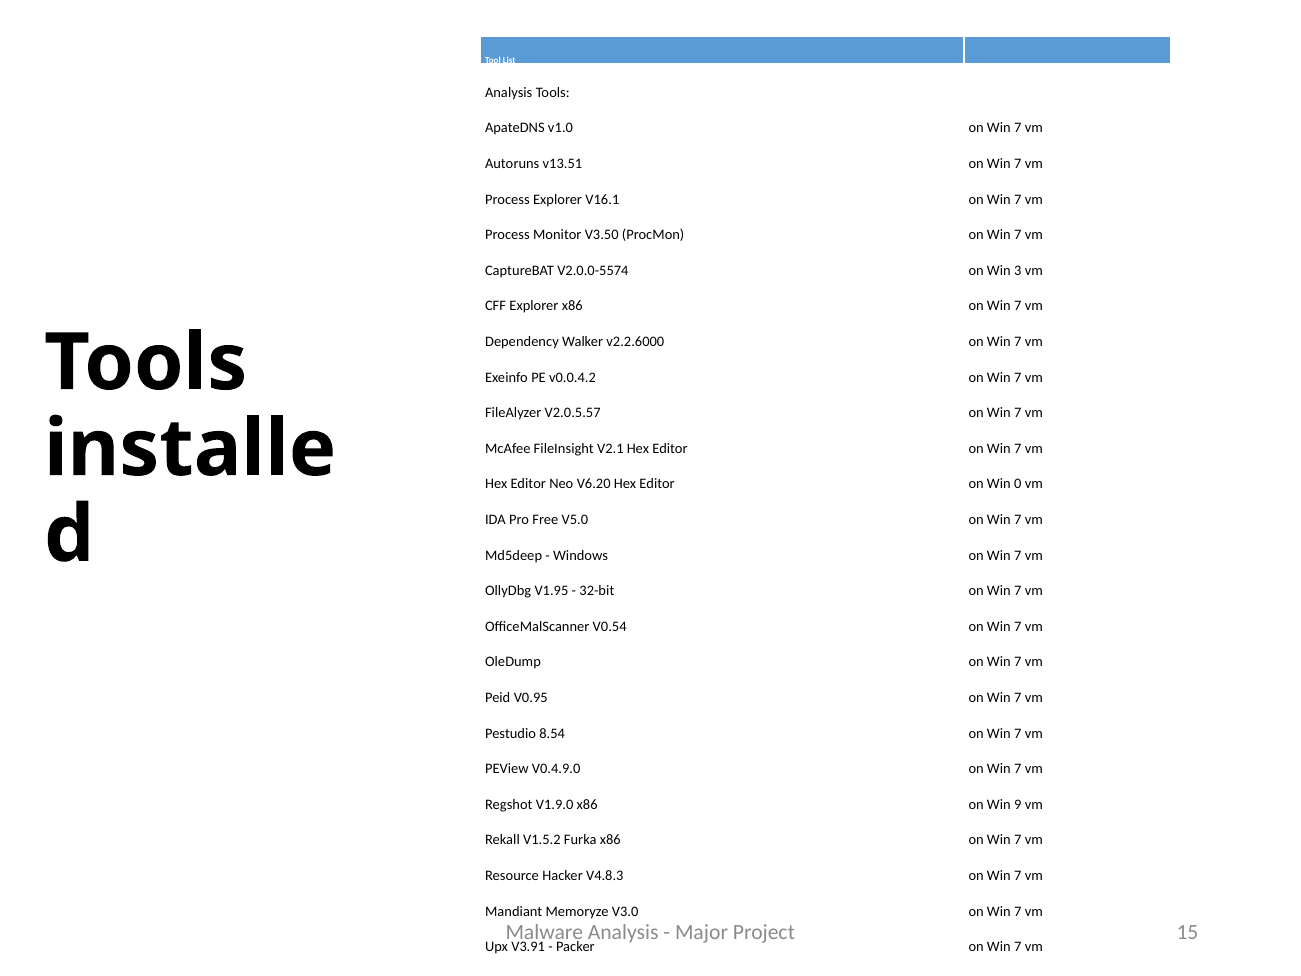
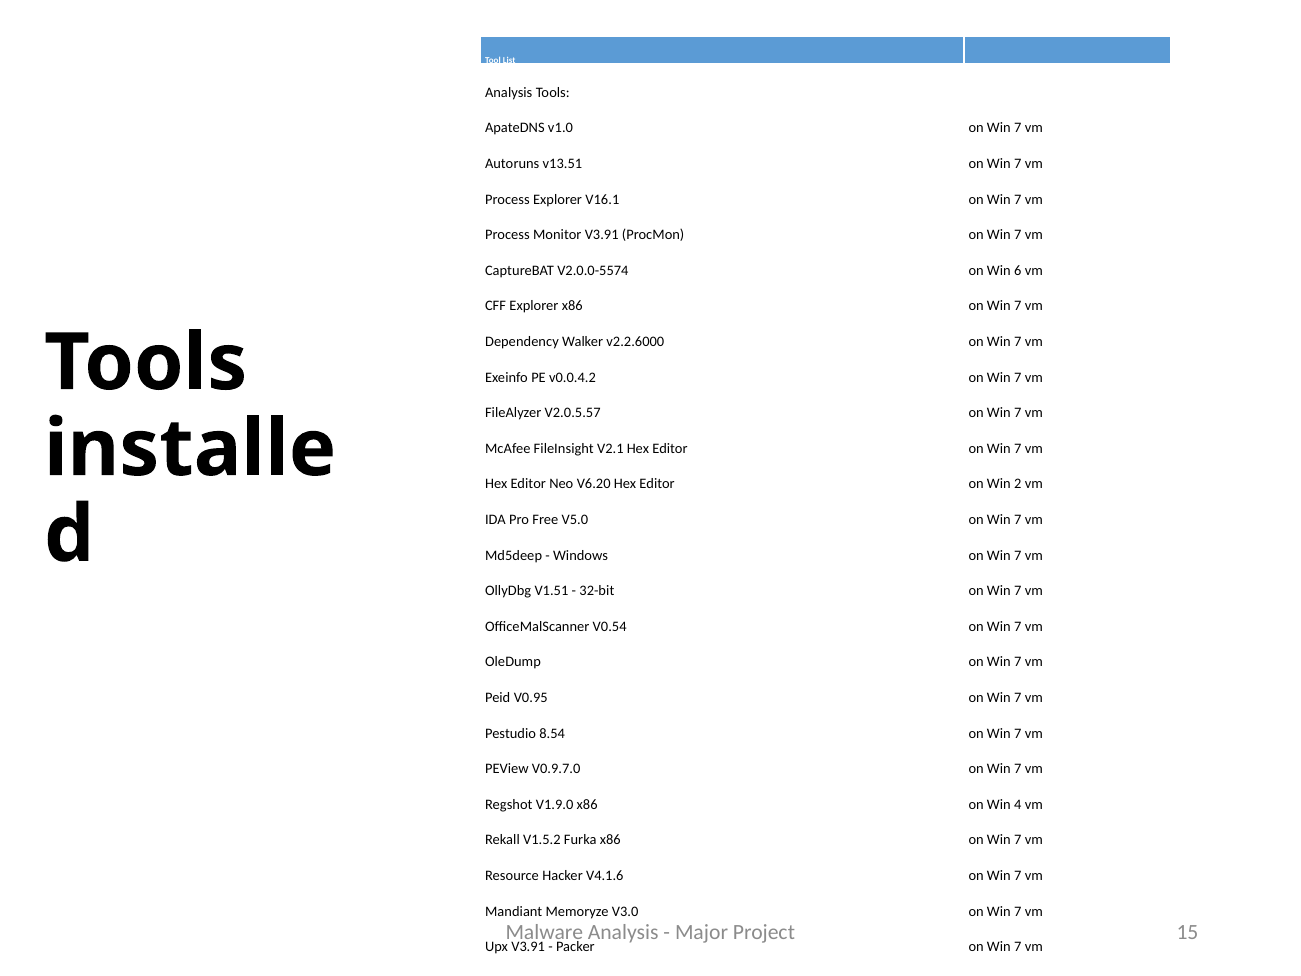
Monitor V3.50: V3.50 -> V3.91 (602, 235)
3: 3 -> 6 (1018, 270)
0: 0 -> 2 (1018, 484)
V1.95: V1.95 -> V1.51 (551, 591)
V0.4.9.0: V0.4.9.0 -> V0.9.7.0 (556, 769)
9: 9 -> 4 (1018, 804)
V4.8.3: V4.8.3 -> V4.1.6 (605, 876)
